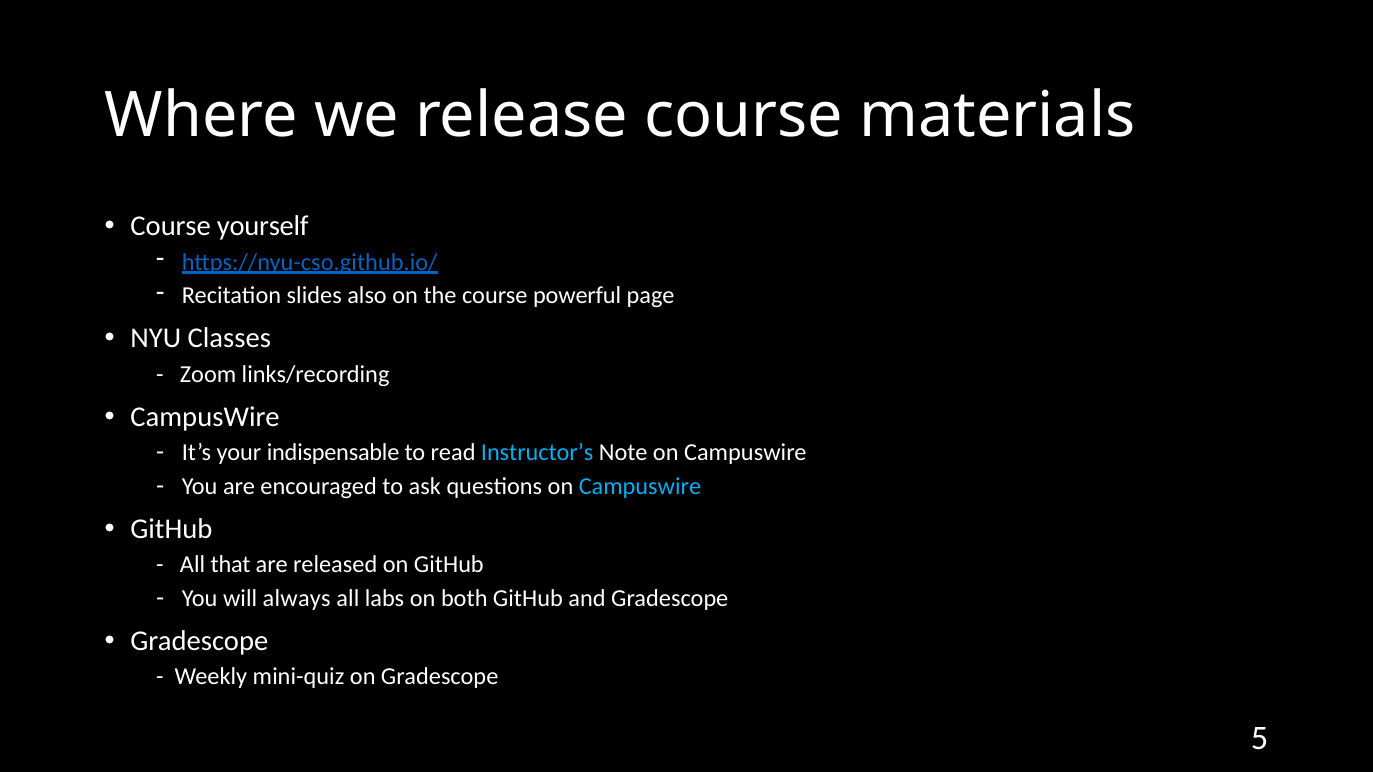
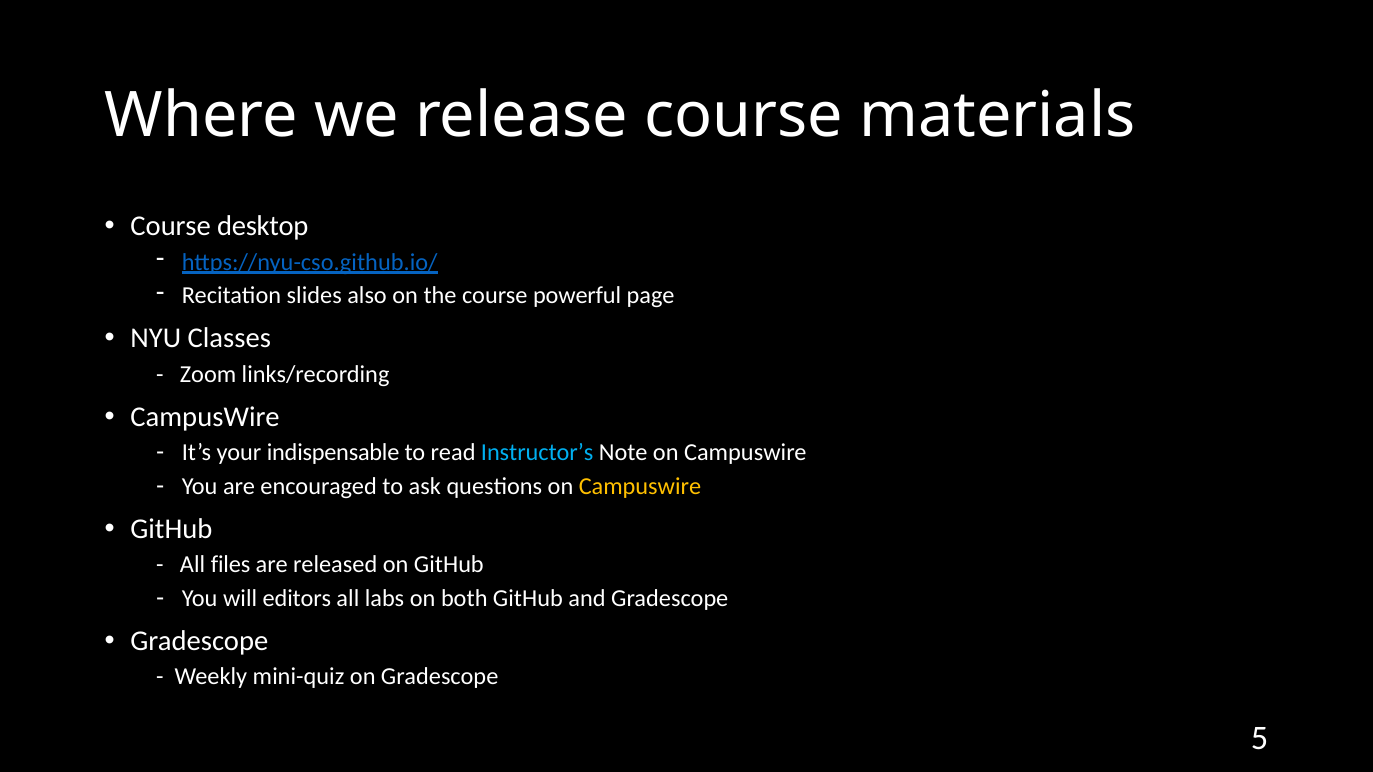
yourself: yourself -> desktop (263, 226)
Campuswire colour: light blue -> yellow (640, 486)
that: that -> files (231, 565)
always: always -> editors (297, 598)
